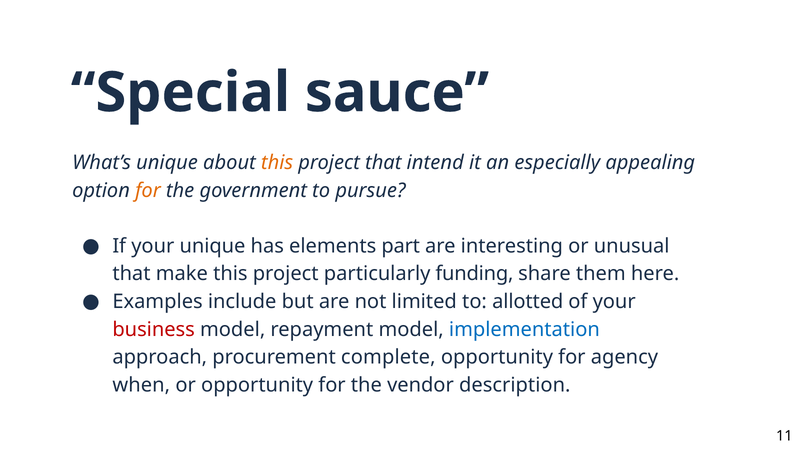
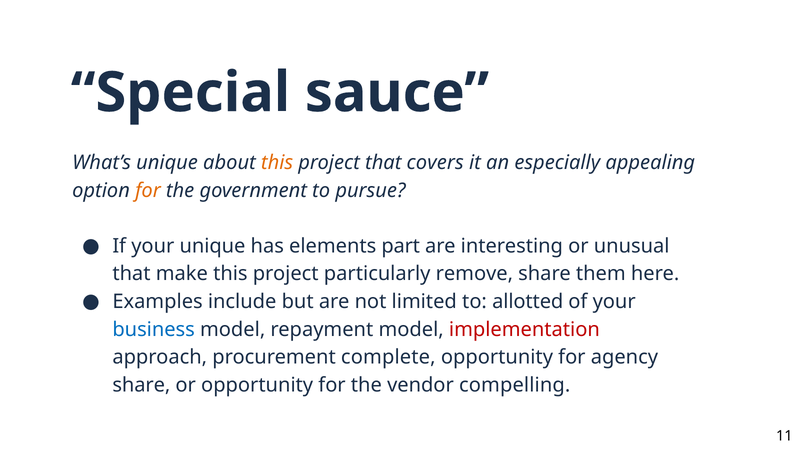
intend: intend -> covers (435, 162)
funding: funding -> remove (474, 273)
business colour: red -> blue (154, 329)
implementation colour: blue -> red (524, 329)
when: when -> share (141, 384)
description: description -> compelling (515, 384)
